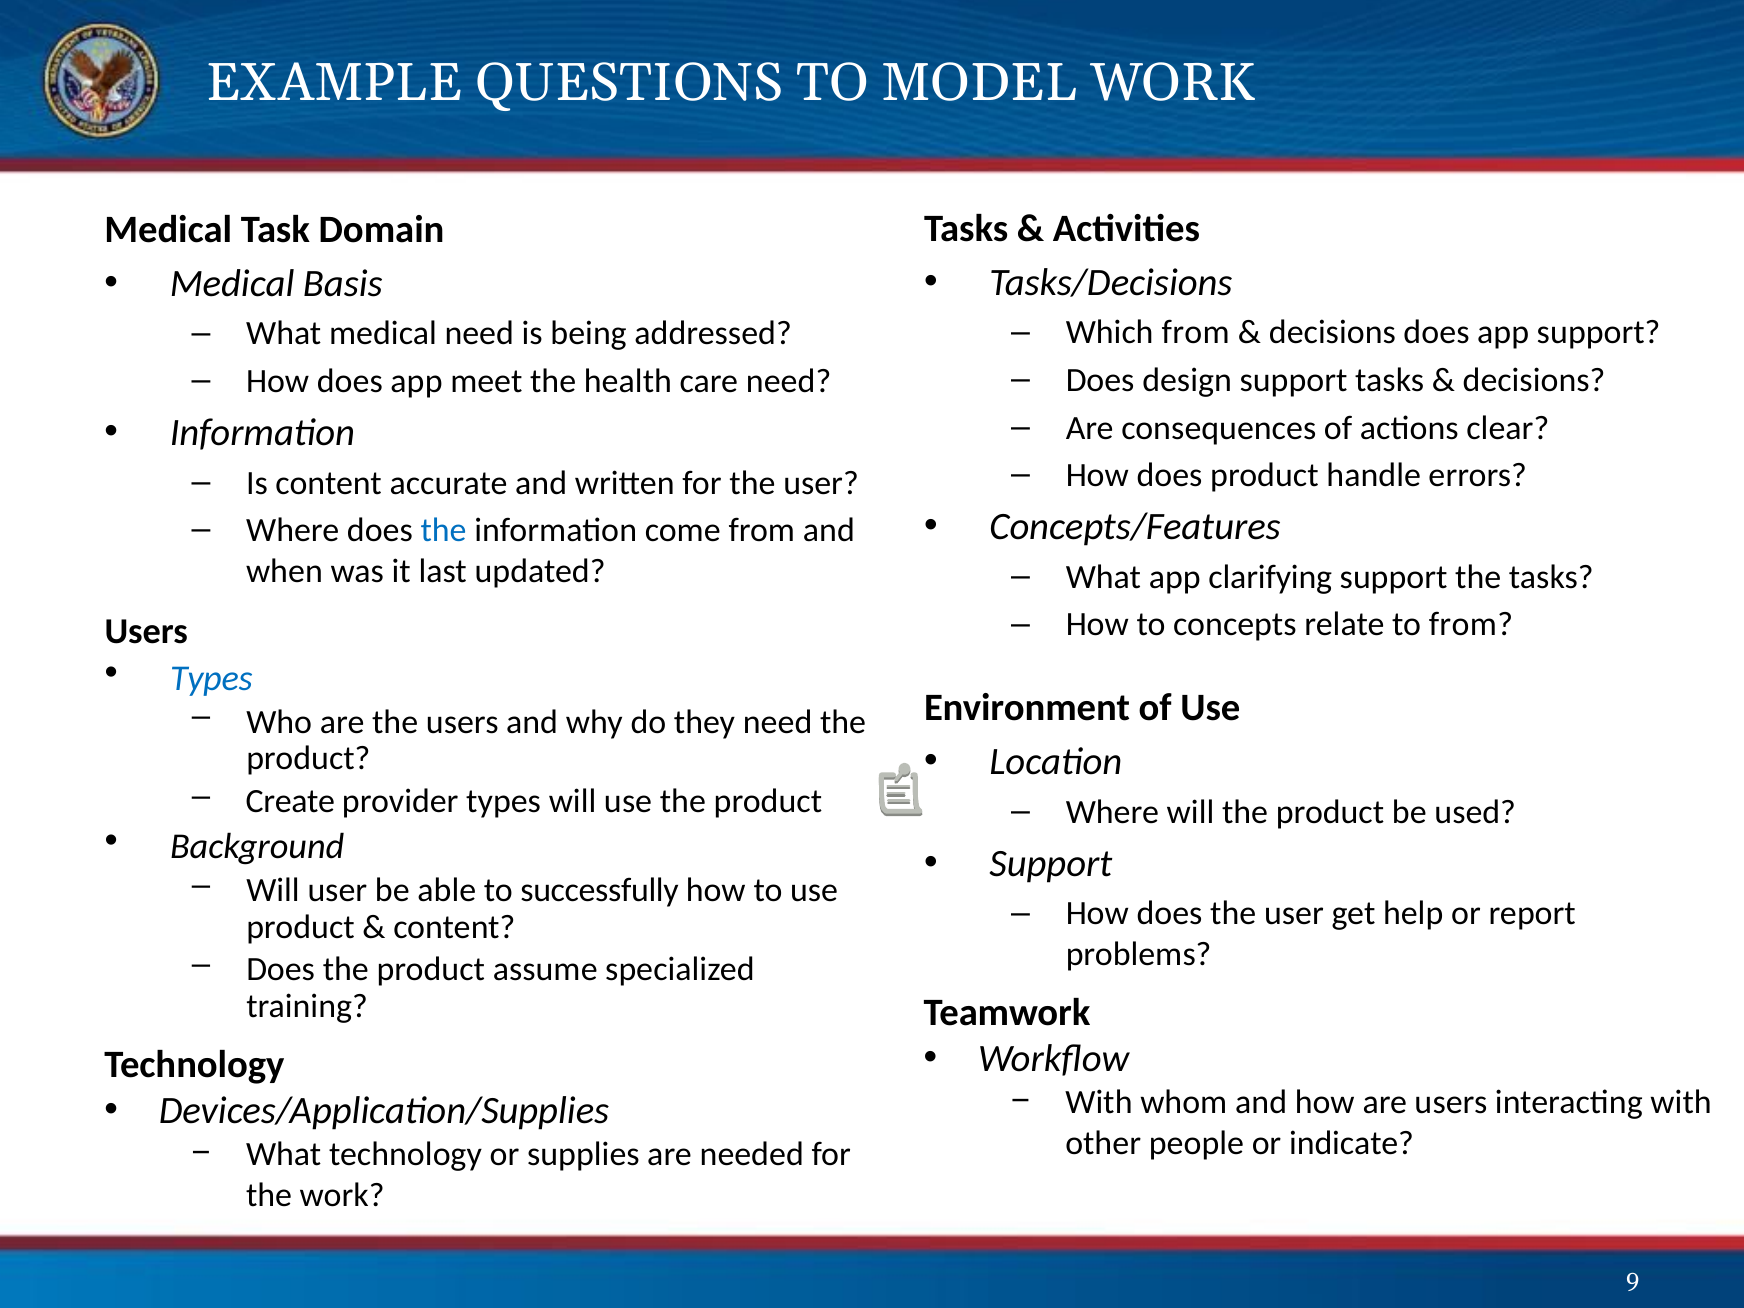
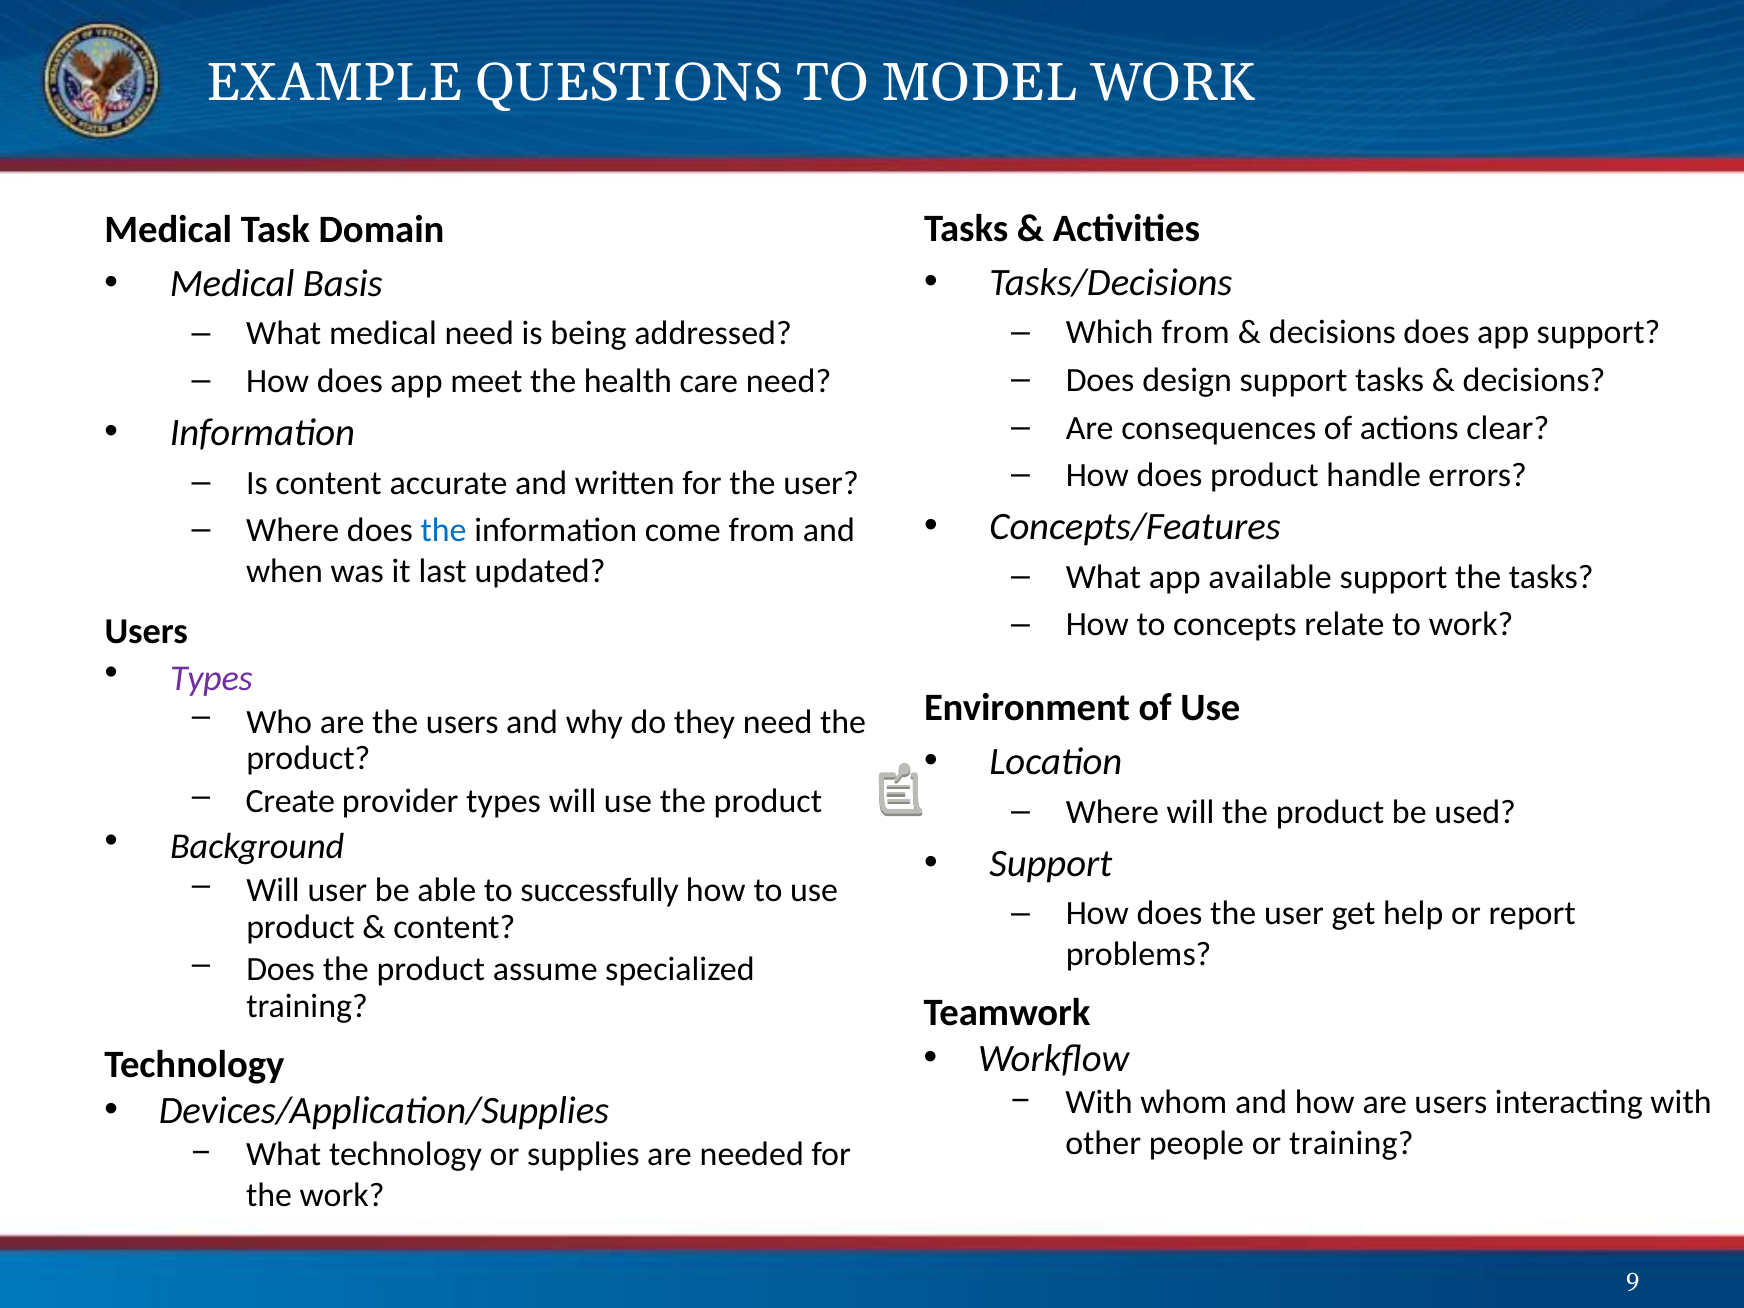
clarifying: clarifying -> available (1270, 577)
to from: from -> work (1471, 625)
Types colour: blue -> purple (211, 678)
or indicate: indicate -> training (1351, 1143)
